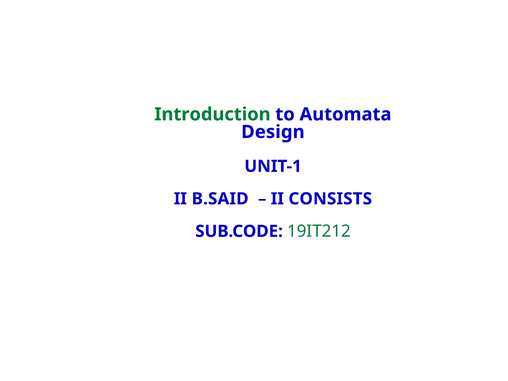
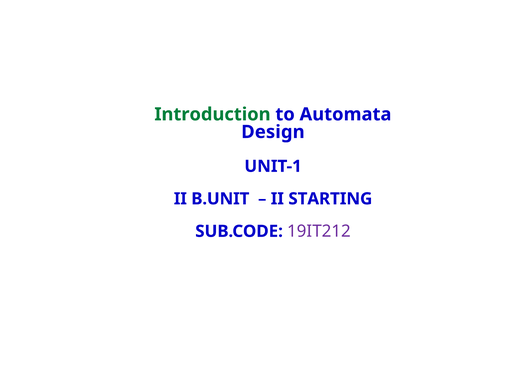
B.SAID: B.SAID -> B.UNIT (220, 199)
CONSISTS: CONSISTS -> STARTING (330, 199)
19IT212 colour: green -> purple (319, 231)
